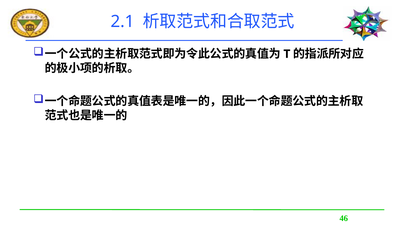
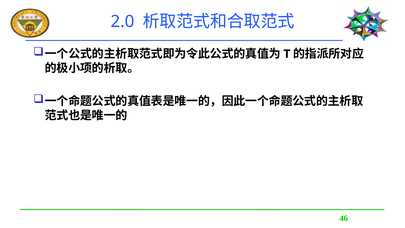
2.1: 2.1 -> 2.0 (122, 22)
